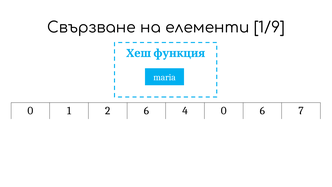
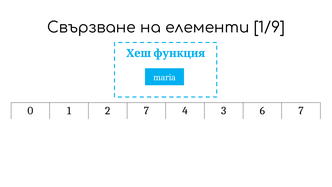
2 6: 6 -> 7 (146, 111)
4 0: 0 -> 3 (224, 111)
